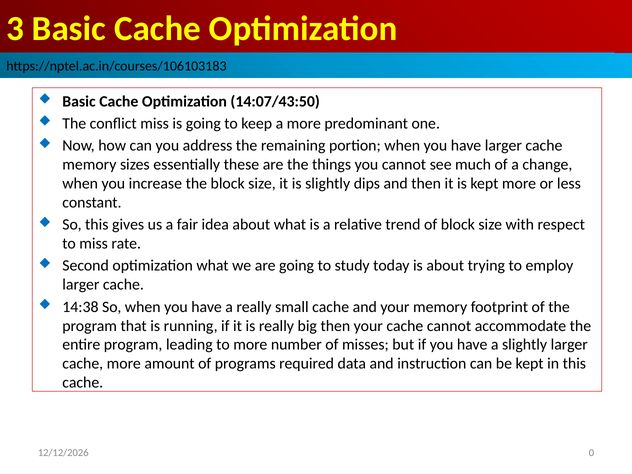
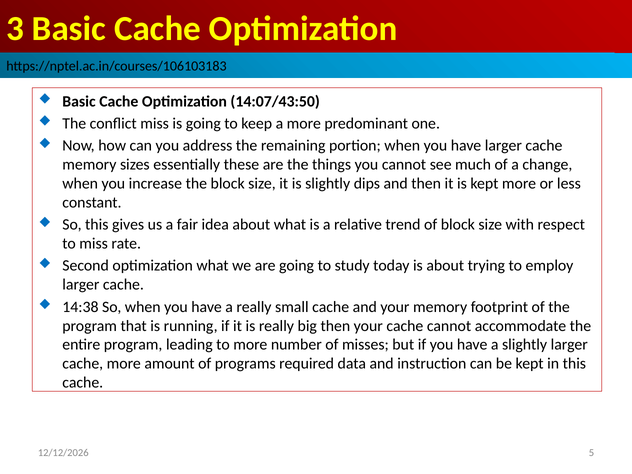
0: 0 -> 5 (591, 453)
